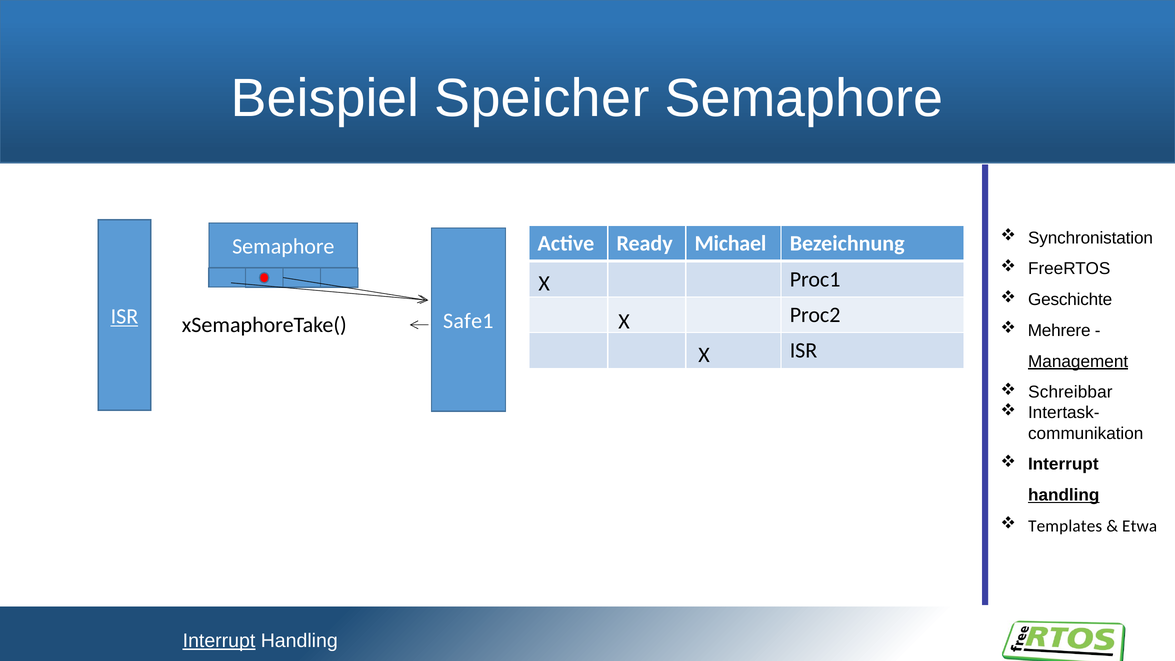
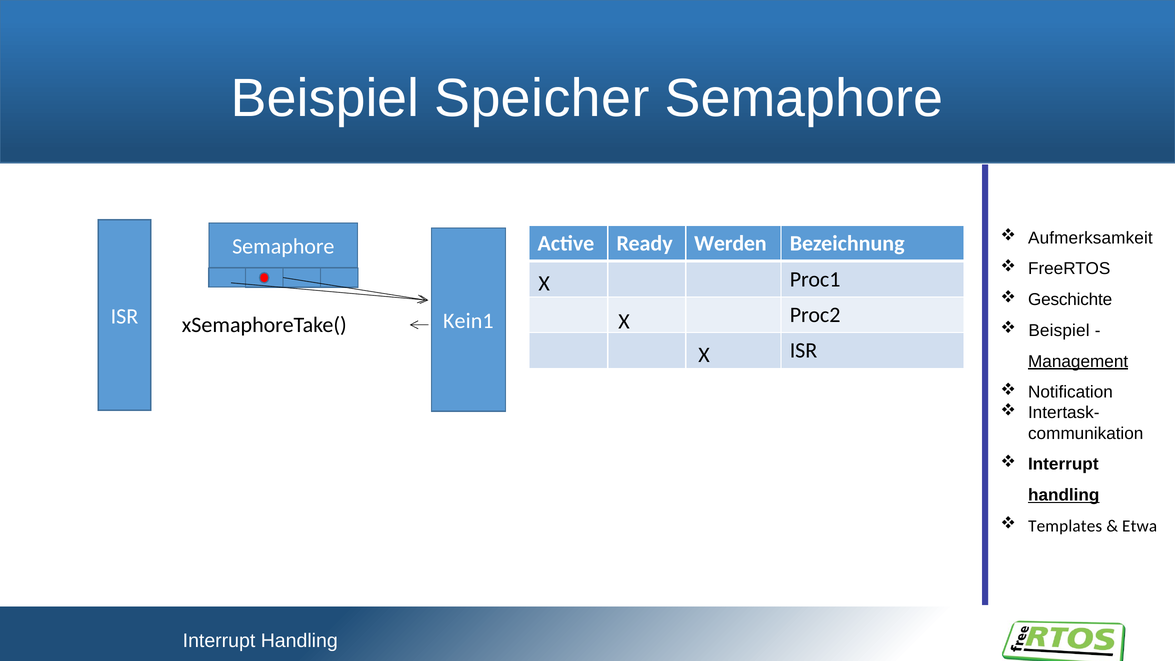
Synchronistation: Synchronistation -> Aufmerksamkeit (1090, 238)
Michael: Michael -> Werden (730, 243)
ISR underline: present -> none (124, 317)
Safe1: Safe1 -> Kein1 (468, 321)
Mehrere: Mehrere -> Beispiel (1059, 330)
Schreibbar: Schreibbar -> Notification (1070, 392)
Interrupt underline: present -> none (219, 641)
